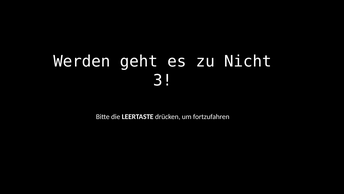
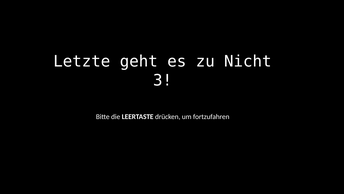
Werden: Werden -> Letzte (82, 61)
